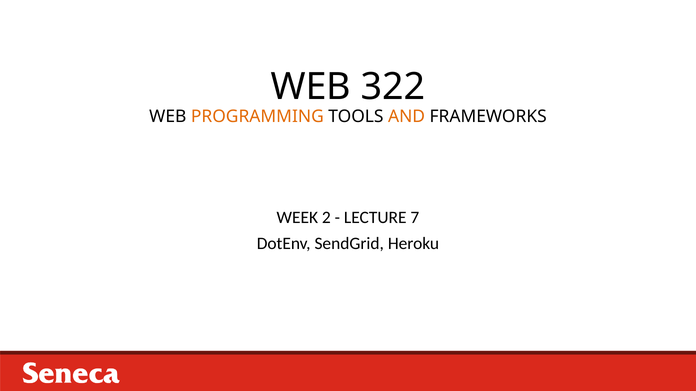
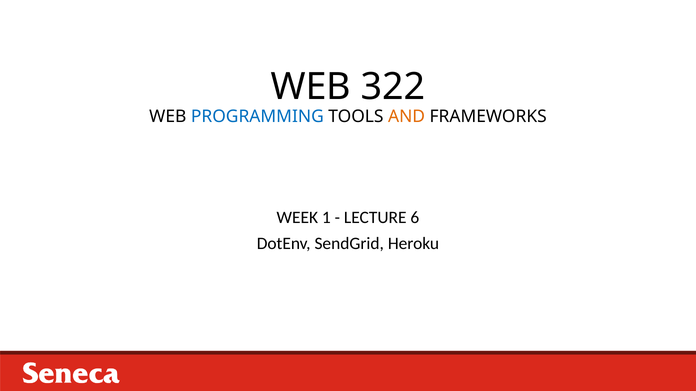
PROGRAMMING colour: orange -> blue (257, 117)
2: 2 -> 1 (326, 218)
7: 7 -> 6 (415, 218)
